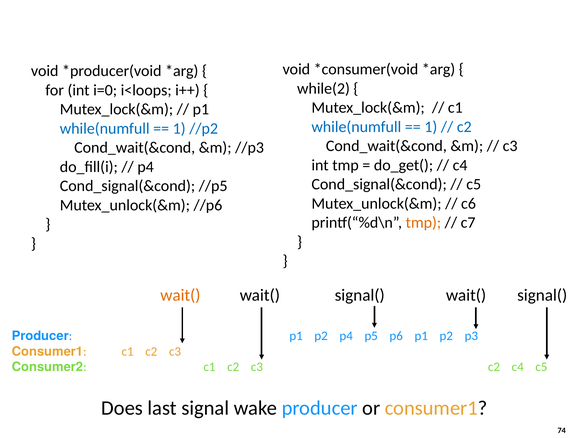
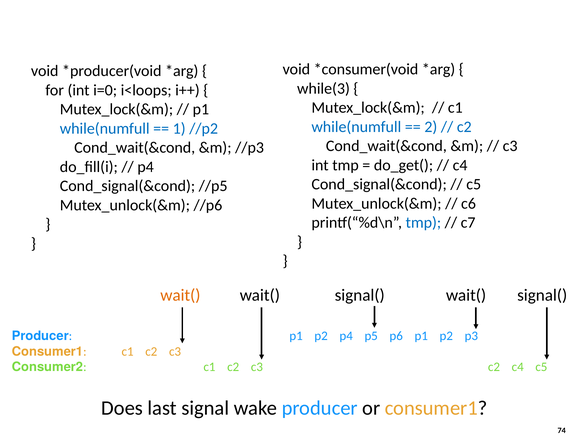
while(2: while(2 -> while(3 (323, 89)
1: 1 -> 2 (431, 127)
tmp colour: orange -> blue (423, 223)
